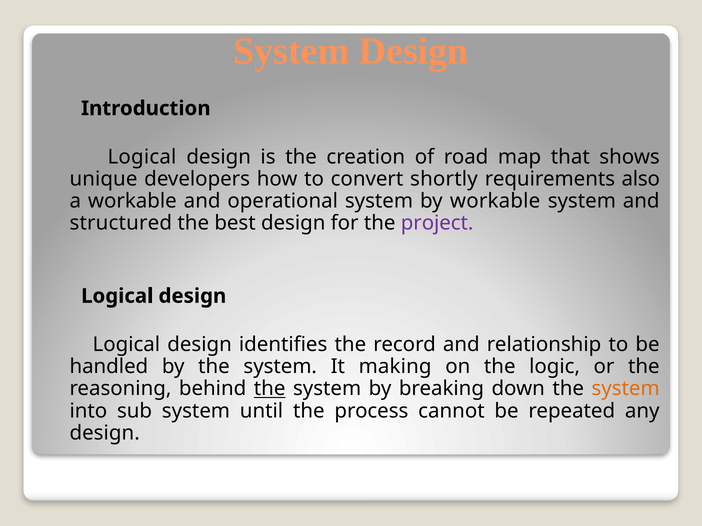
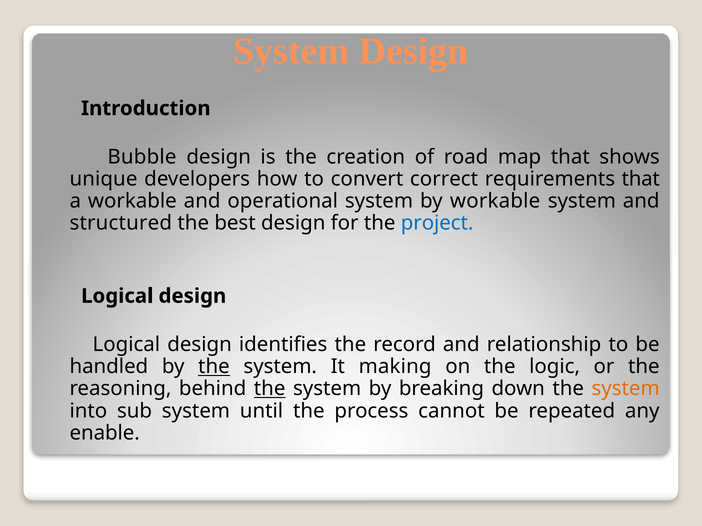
Logical: Logical -> Bubble (142, 157)
shortly: shortly -> correct (444, 179)
requirements also: also -> that (641, 179)
project colour: purple -> blue (437, 223)
the underline: none -> present (214, 367)
design: design -> enable (105, 433)
